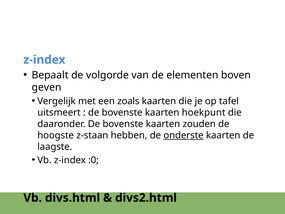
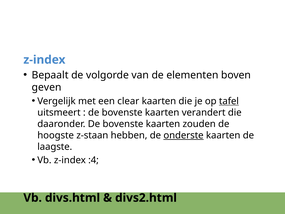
zoals: zoals -> clear (128, 101)
tafel underline: none -> present (229, 101)
hoekpunt: hoekpunt -> verandert (204, 112)
:0: :0 -> :4 (93, 160)
